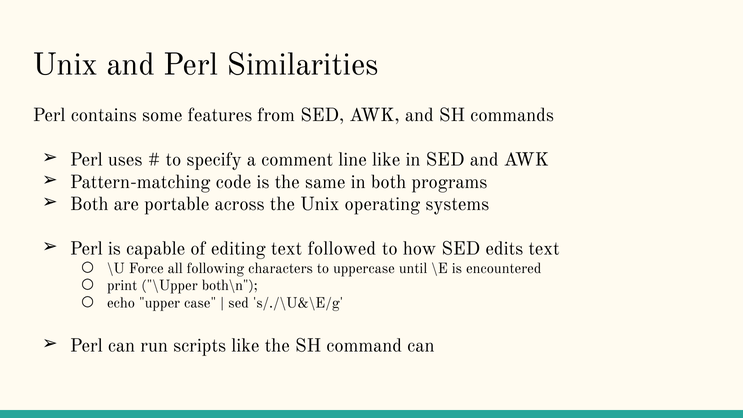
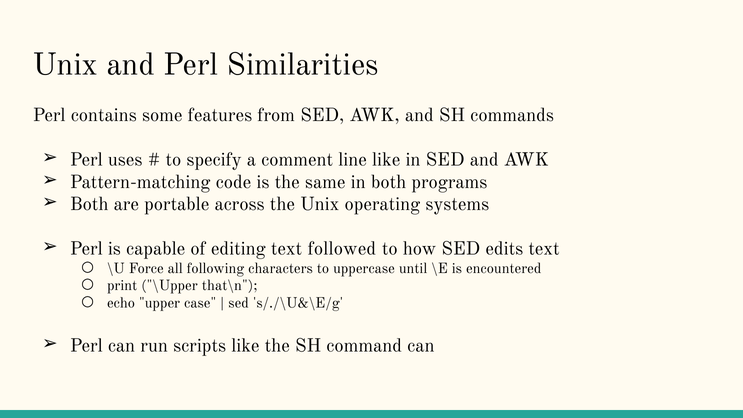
both\n: both\n -> that\n (230, 286)
